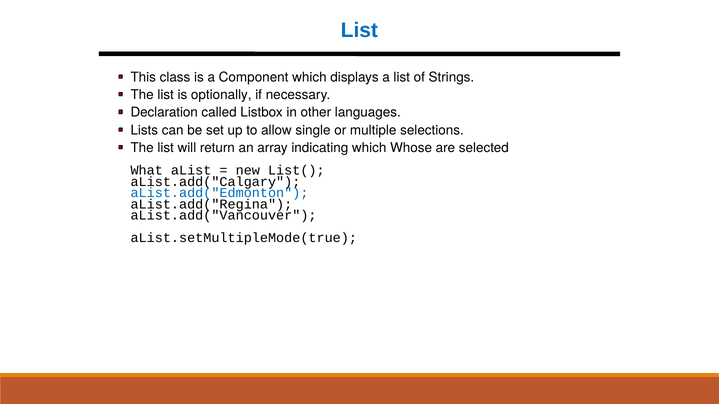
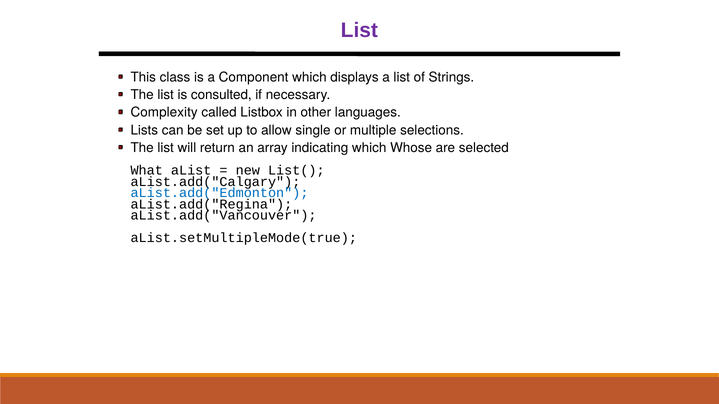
List colour: blue -> purple (359, 30)
optionally: optionally -> consulted (221, 95)
Declaration: Declaration -> Complexity (164, 113)
